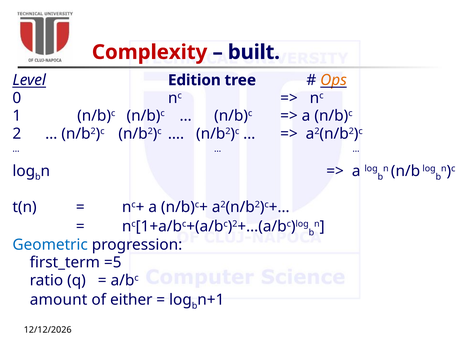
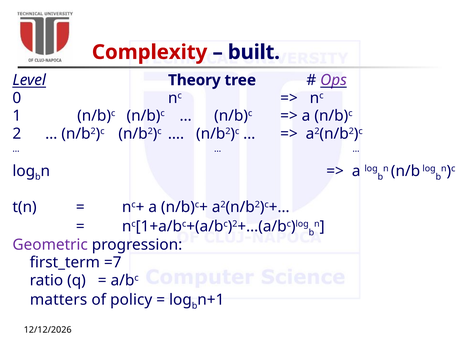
Edition: Edition -> Theory (194, 80)
Ops colour: orange -> purple (334, 80)
Geometric colour: blue -> purple (50, 245)
=5: =5 -> =7 (113, 262)
amount: amount -> matters (59, 300)
either: either -> policy (131, 300)
